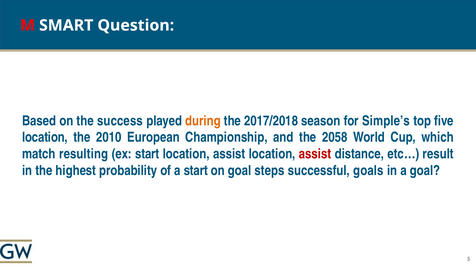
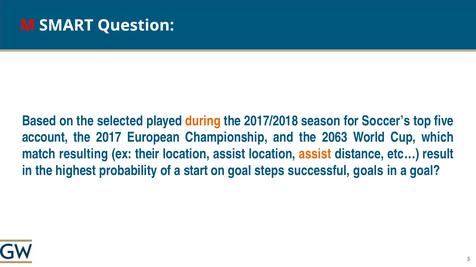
success: success -> selected (120, 121)
Simple’s: Simple’s -> Soccer’s (386, 121)
location: location -> account (45, 138)
2010: 2010 -> 2017 (109, 138)
2058: 2058 -> 2063 (335, 138)
ex start: start -> their (147, 154)
assist colour: red -> orange (315, 154)
